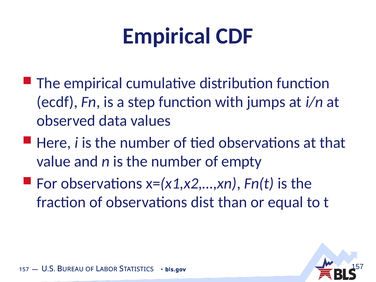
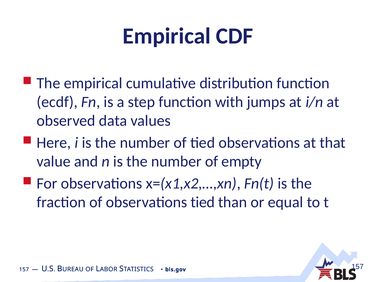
observations dist: dist -> tied (203, 202)
